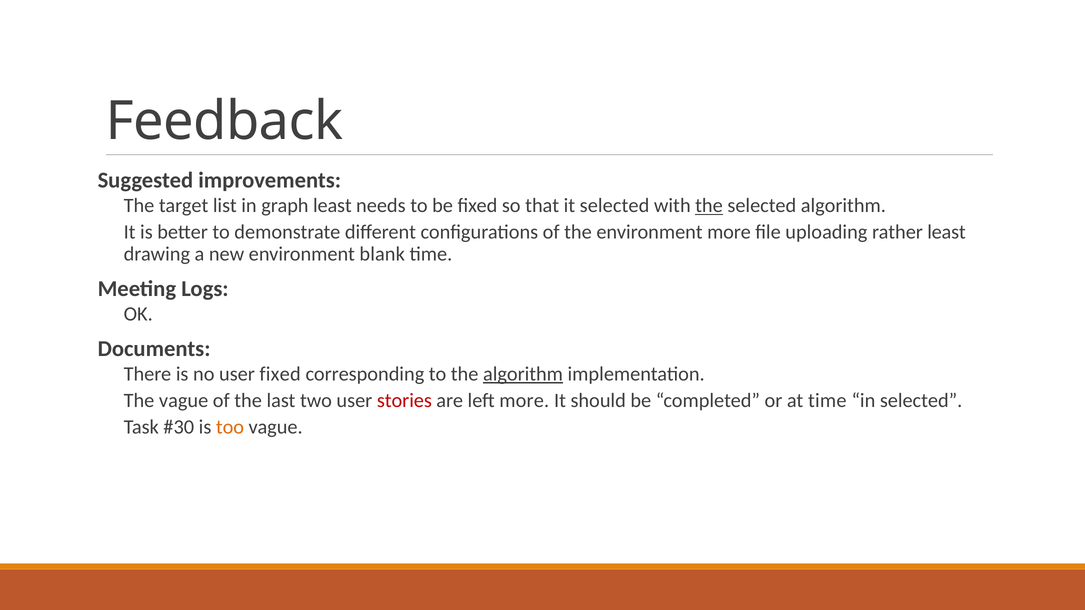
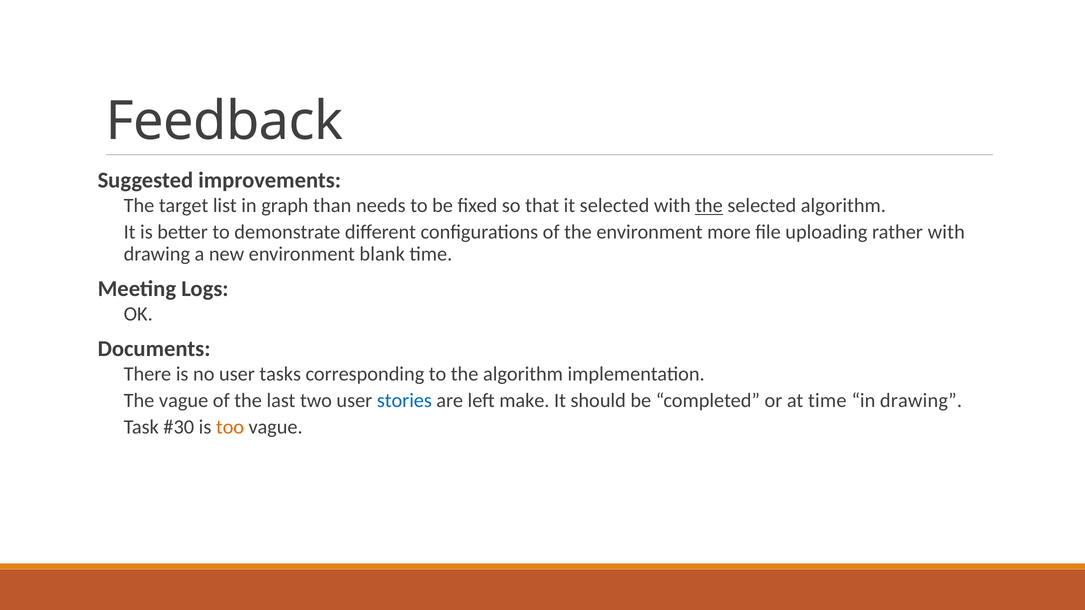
graph least: least -> than (332, 206)
rather least: least -> with (946, 232)
user fixed: fixed -> tasks (280, 374)
algorithm underline: present -> none (523, 374)
stories colour: red -> blue (404, 401)
left more: more -> make (524, 401)
in selected: selected -> drawing (921, 401)
